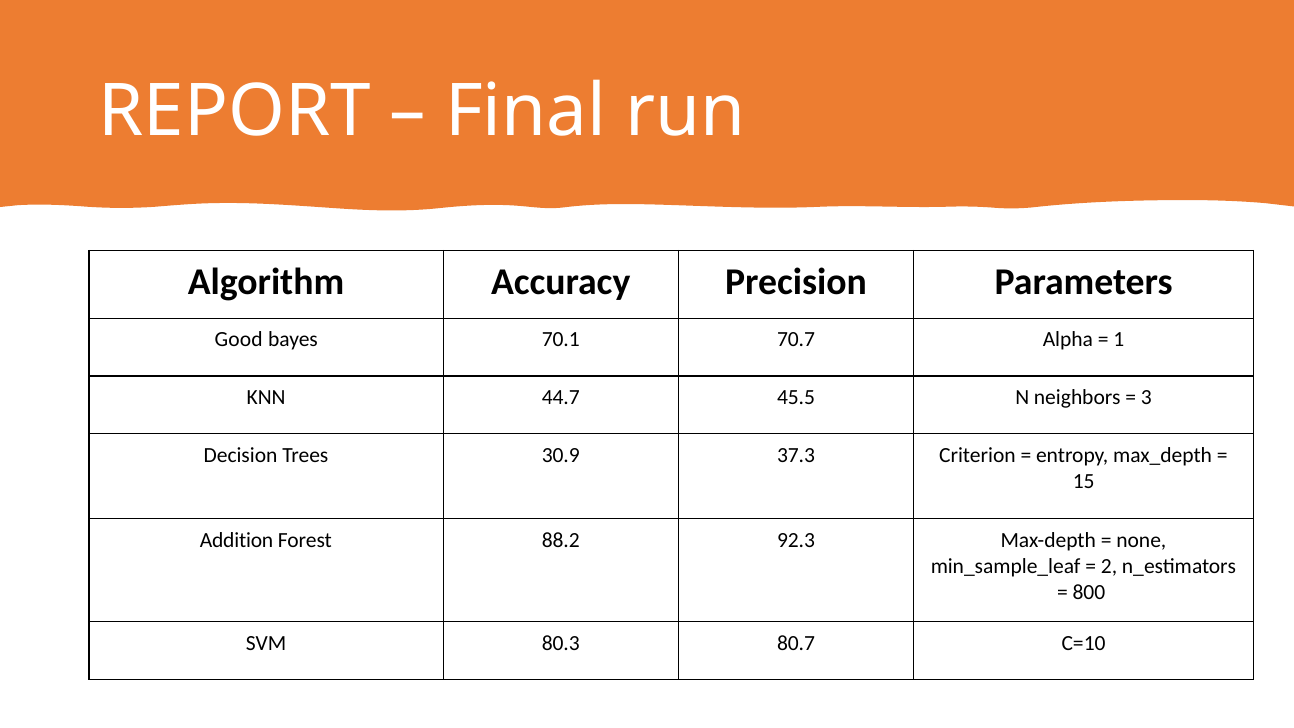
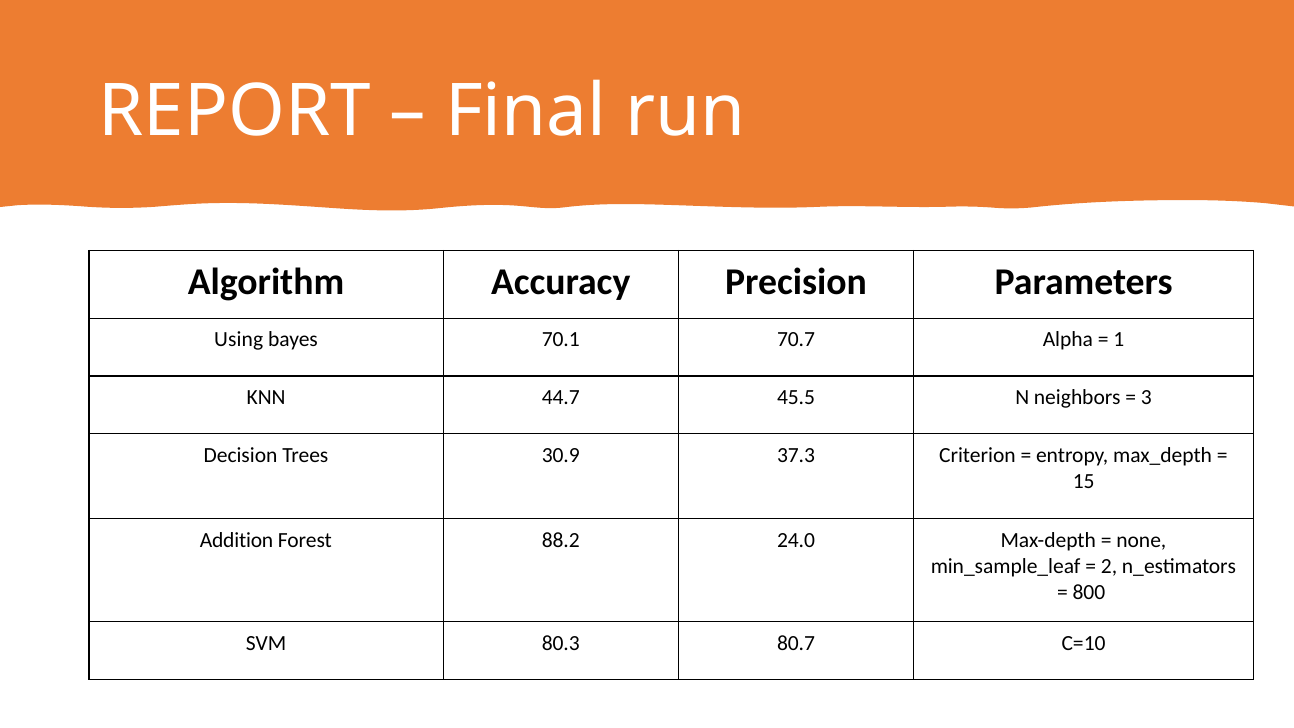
Good: Good -> Using (239, 340)
92.3: 92.3 -> 24.0 (796, 540)
